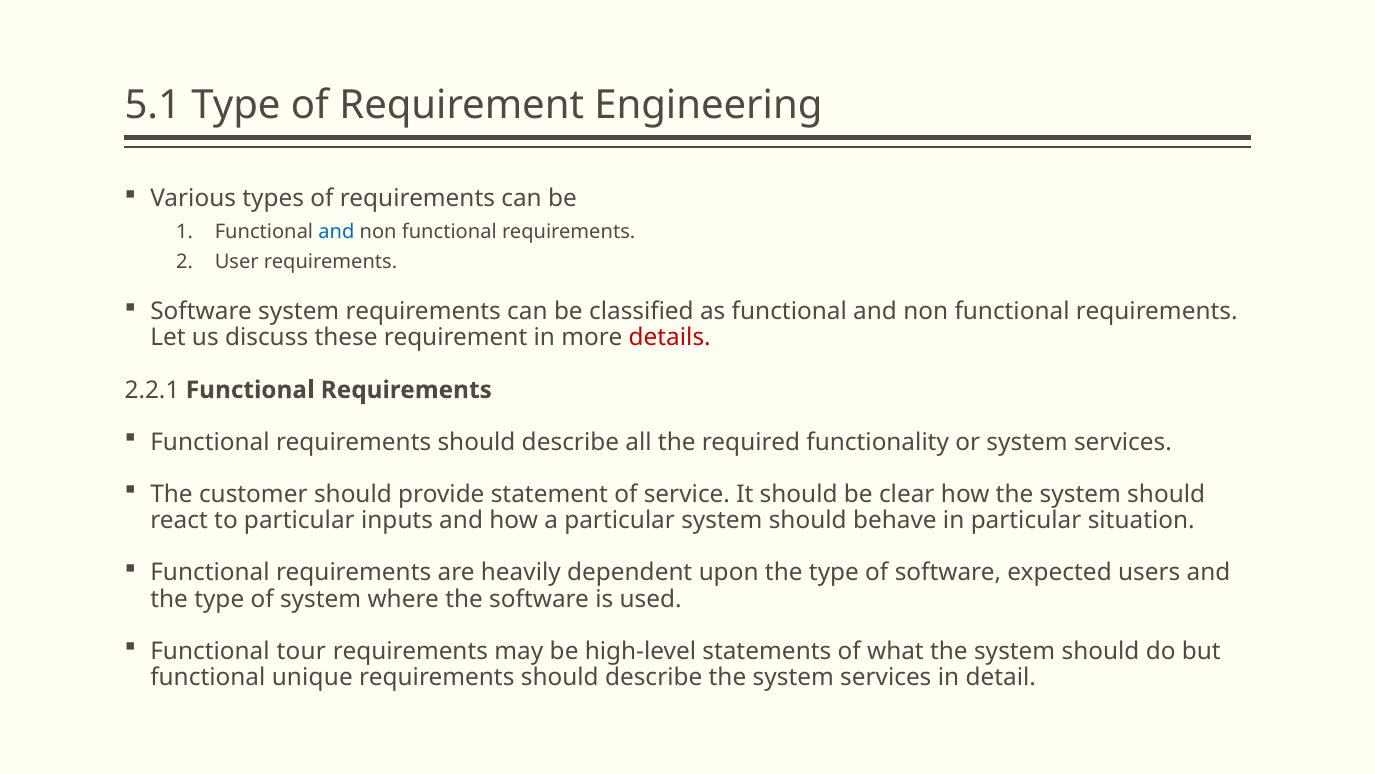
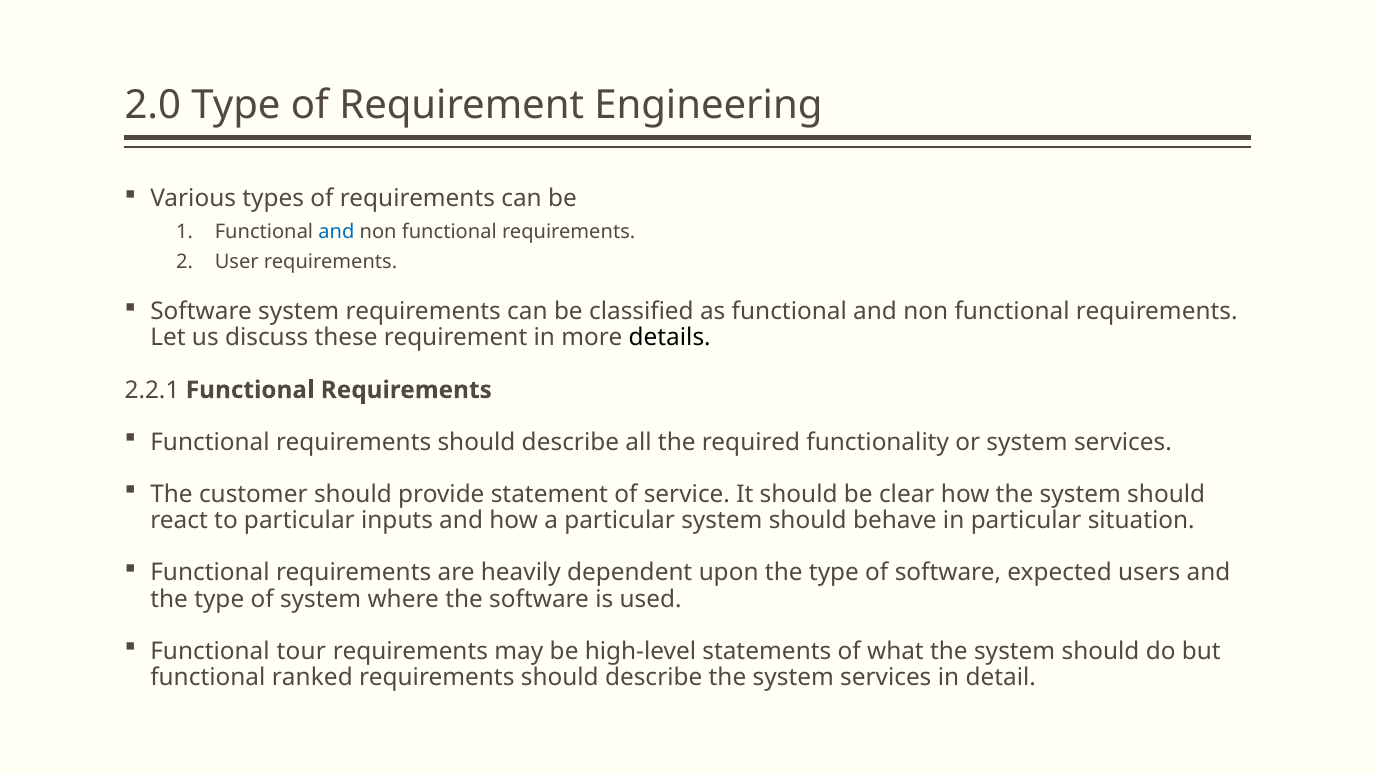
5.1: 5.1 -> 2.0 (153, 105)
details colour: red -> black (670, 338)
unique: unique -> ranked (312, 677)
